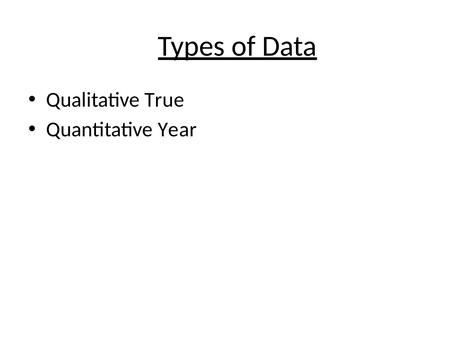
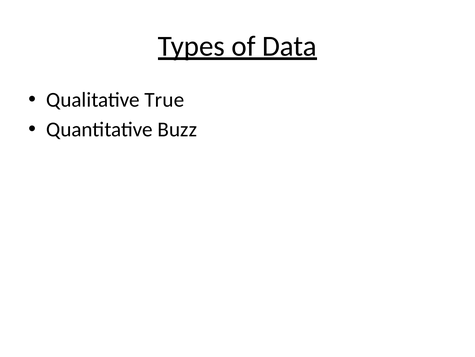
Year: Year -> Buzz (177, 129)
